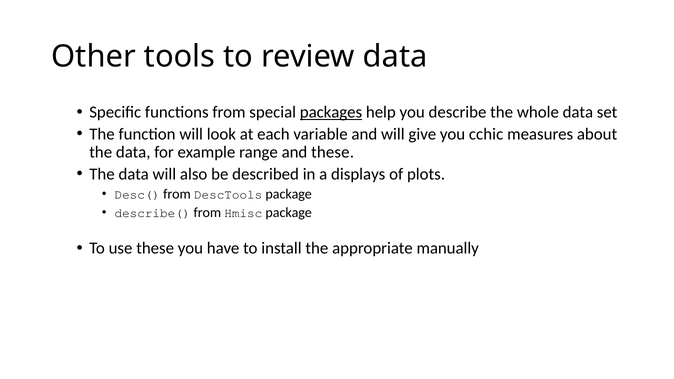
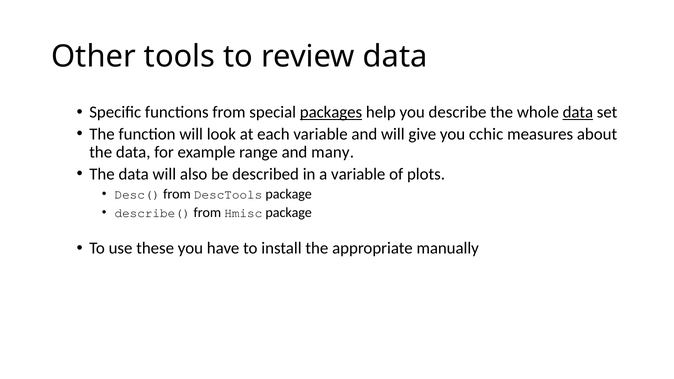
data underline: none -> present (578, 112)
and these: these -> many (333, 152)
a displays: displays -> variable (358, 174)
